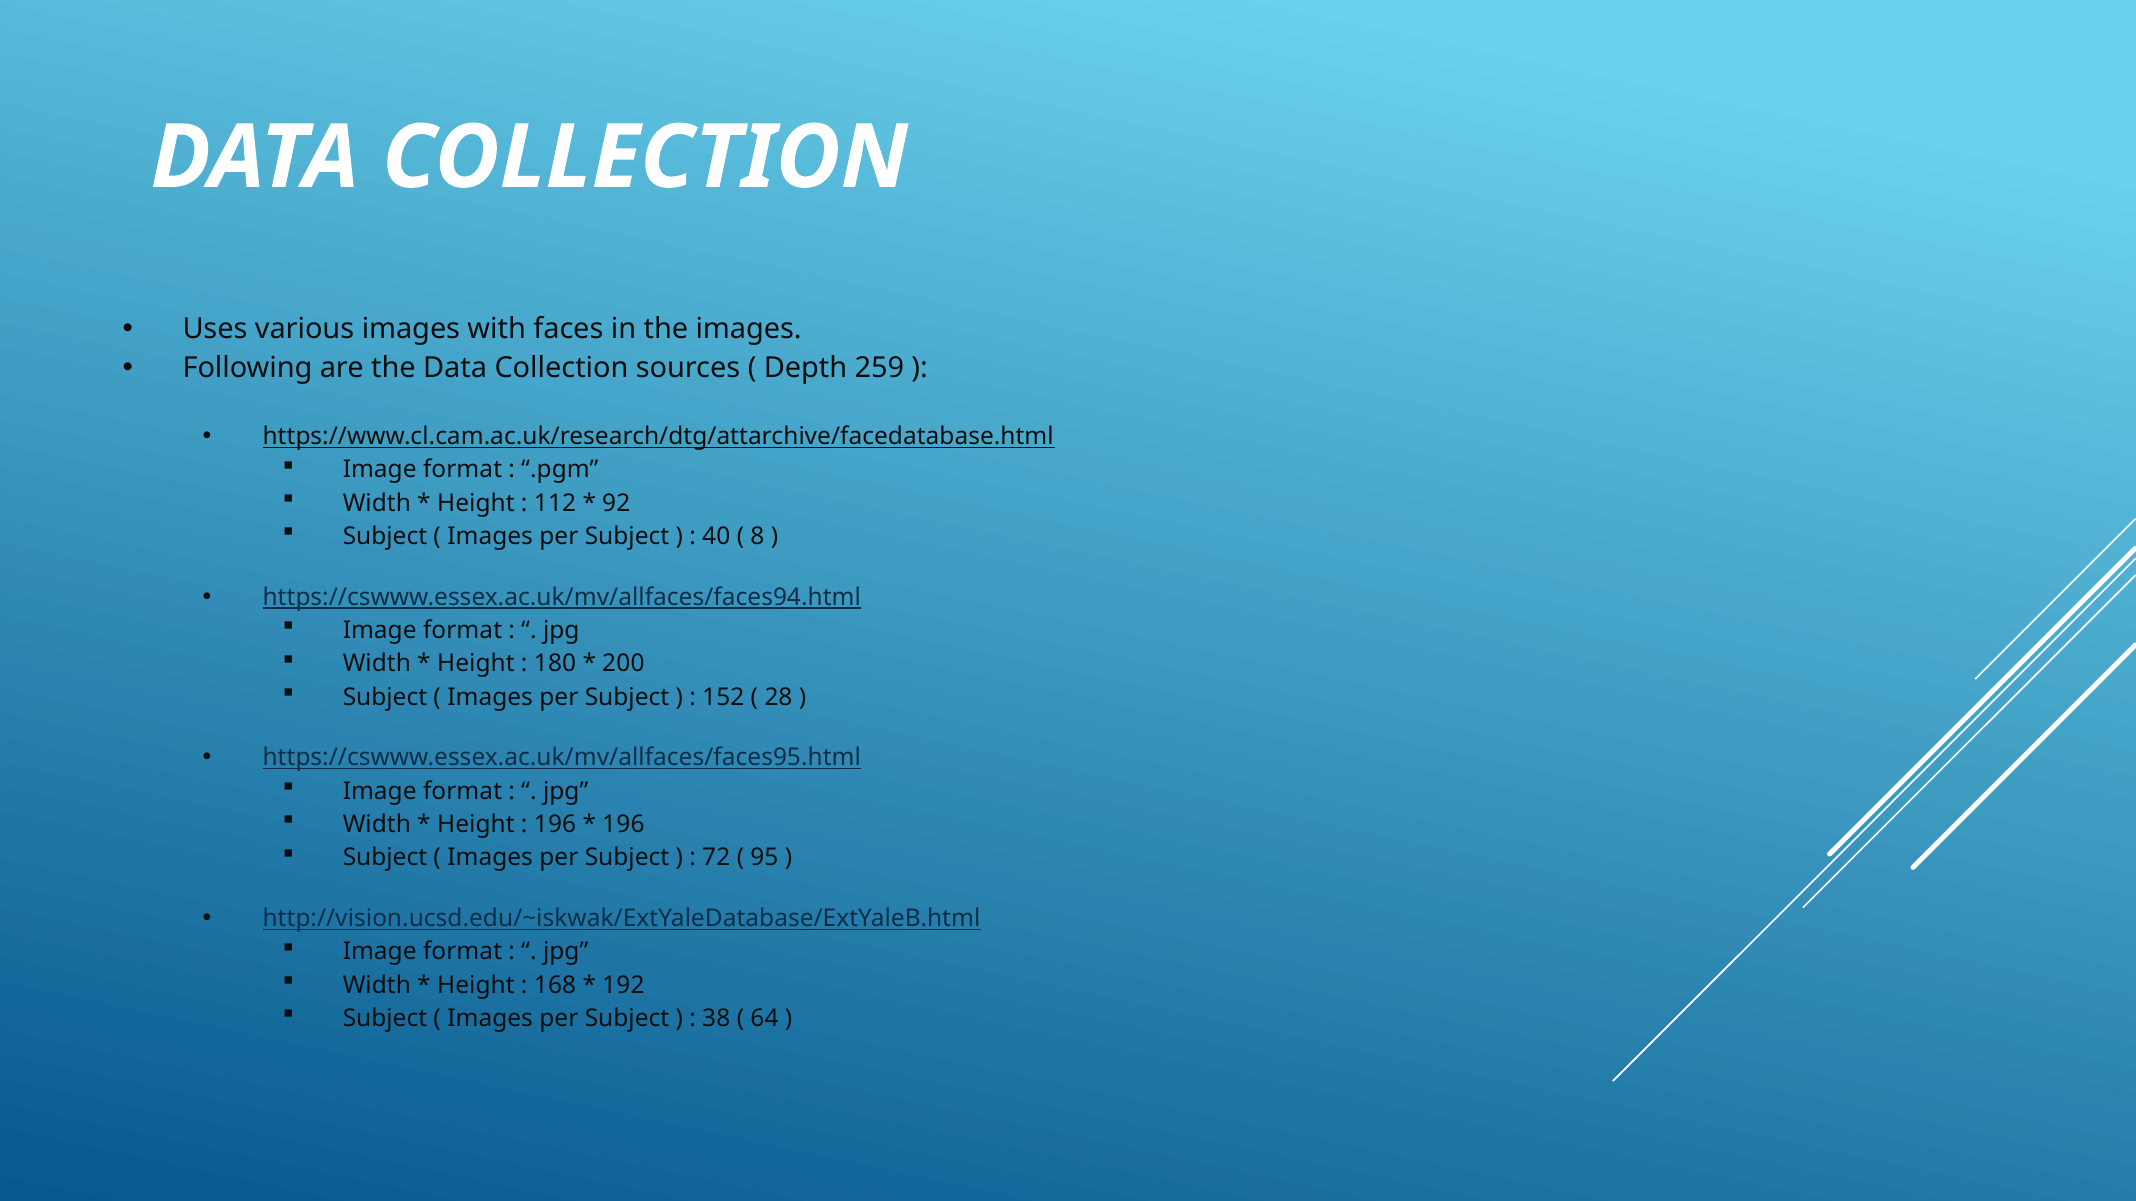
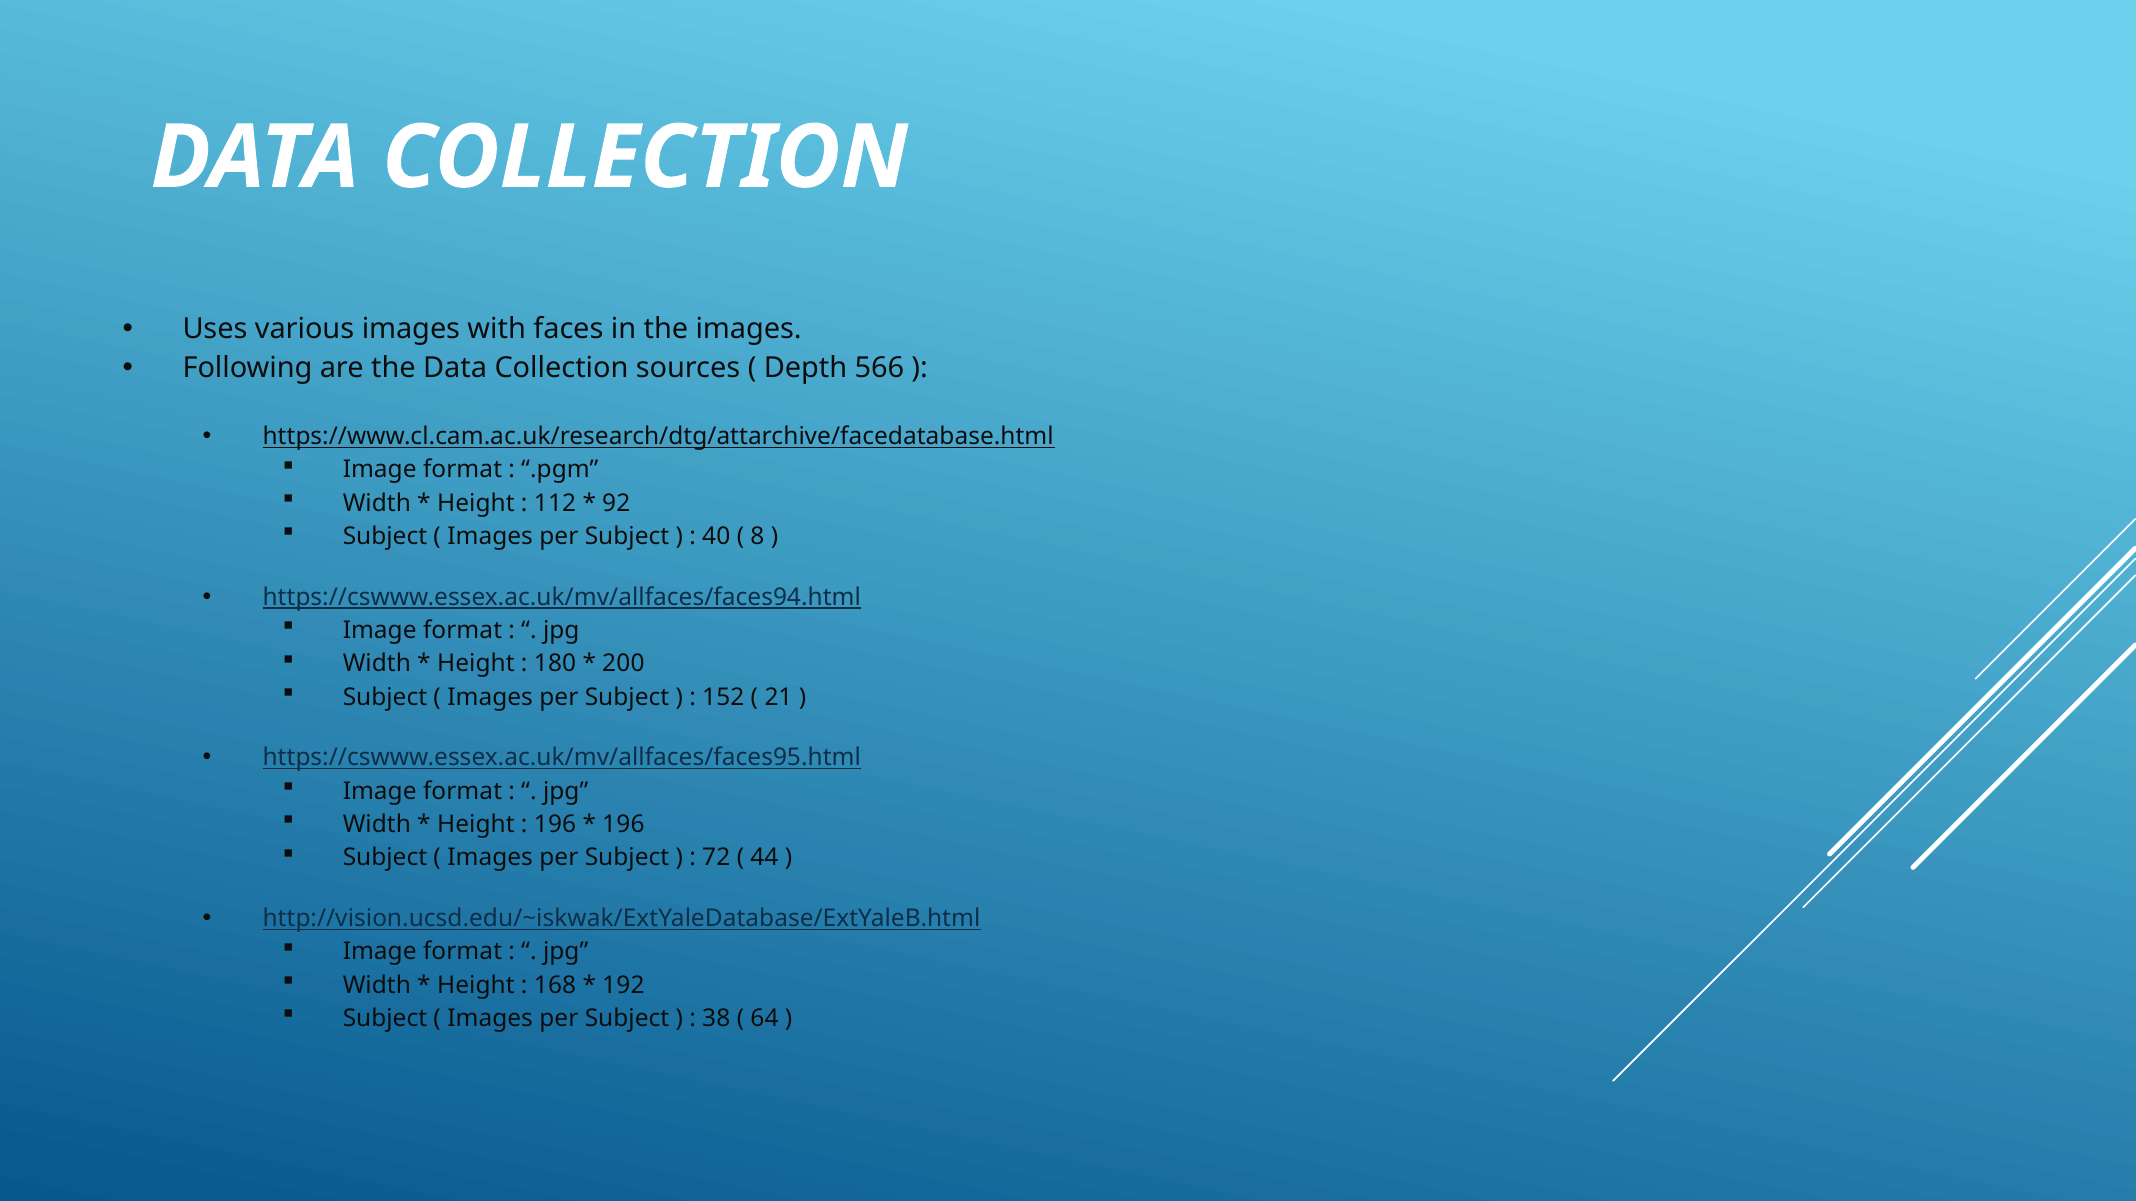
259: 259 -> 566 (879, 368)
28: 28 -> 21 (779, 697)
95: 95 -> 44 (764, 858)
